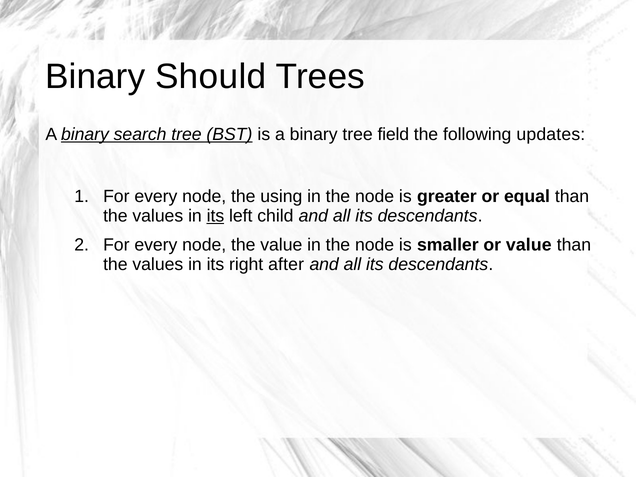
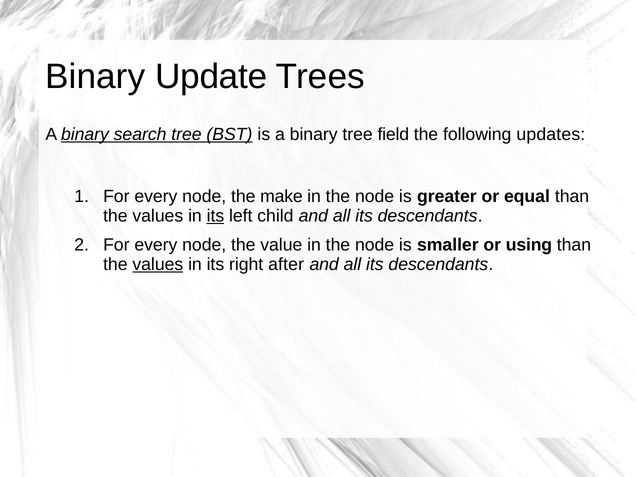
Should: Should -> Update (211, 77)
using: using -> make (281, 196)
or value: value -> using (529, 245)
values underline: none -> present (158, 265)
